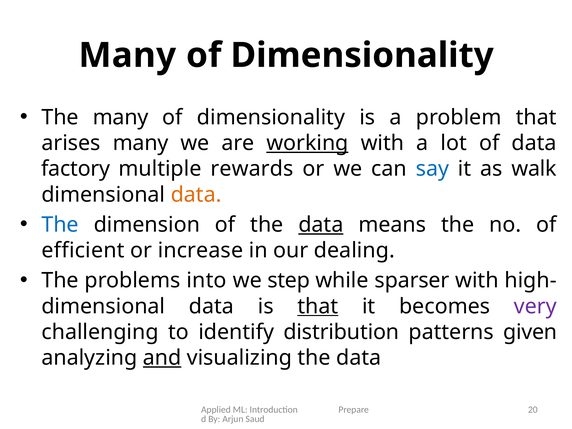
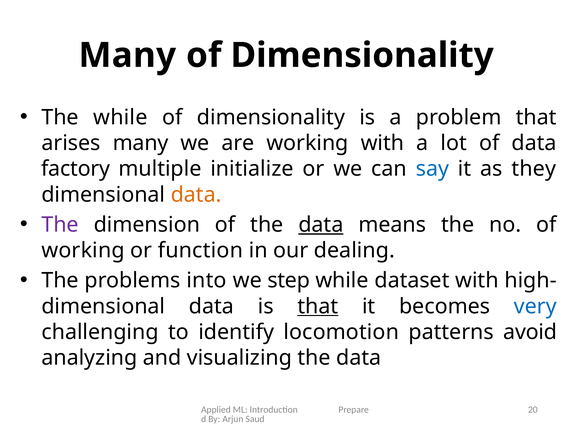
The many: many -> while (120, 117)
working underline: present -> none (307, 143)
rewards: rewards -> initialize (252, 169)
walk: walk -> they (534, 169)
The colour: blue -> purple (60, 225)
efficient: efficient -> working (83, 250)
increase: increase -> function (200, 250)
sparser: sparser -> dataset (412, 281)
very colour: purple -> blue (535, 306)
distribution: distribution -> locomotion (341, 332)
given: given -> avoid (530, 332)
and underline: present -> none (162, 358)
